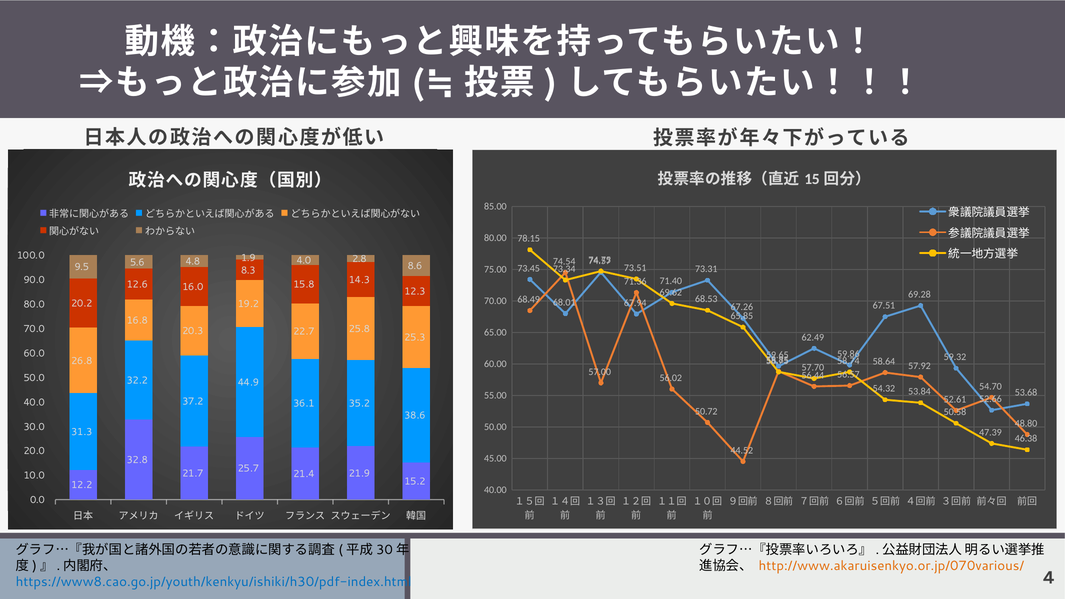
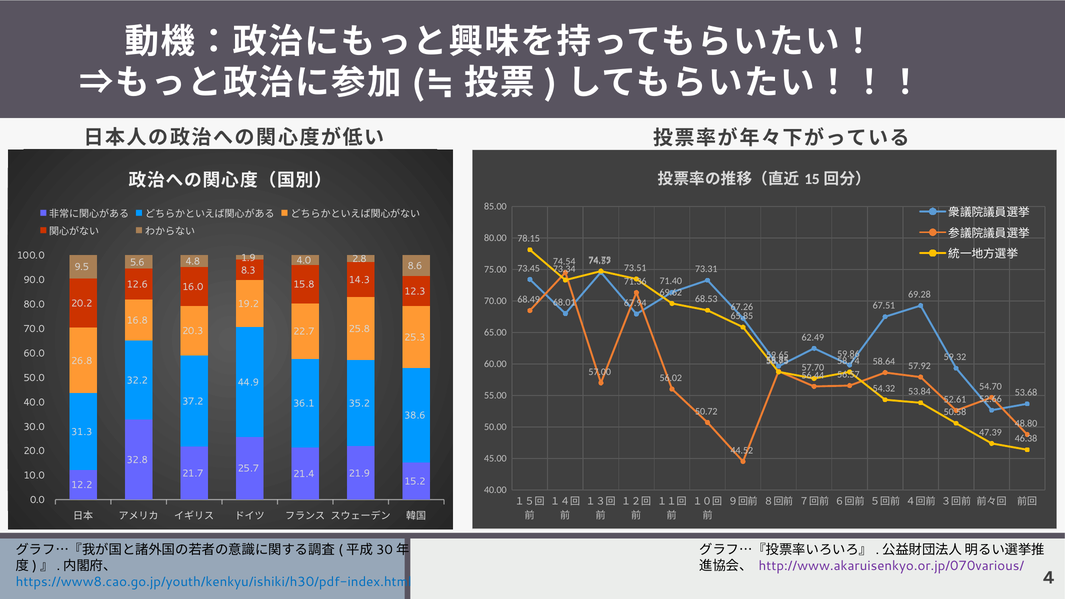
http://www.akaruisenkyo.or.jp/070various/ colour: orange -> purple (891, 566)
